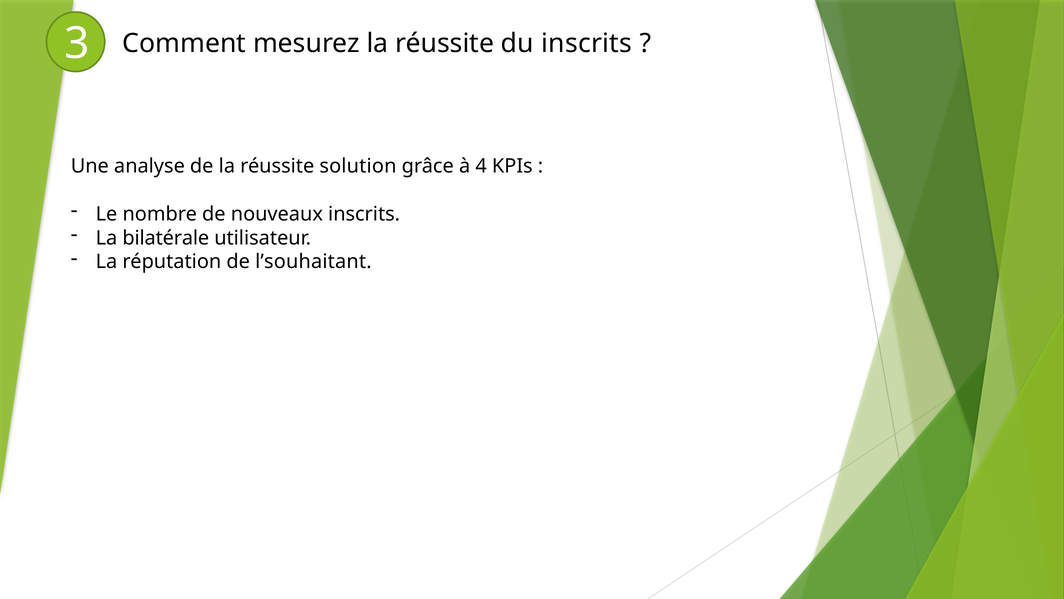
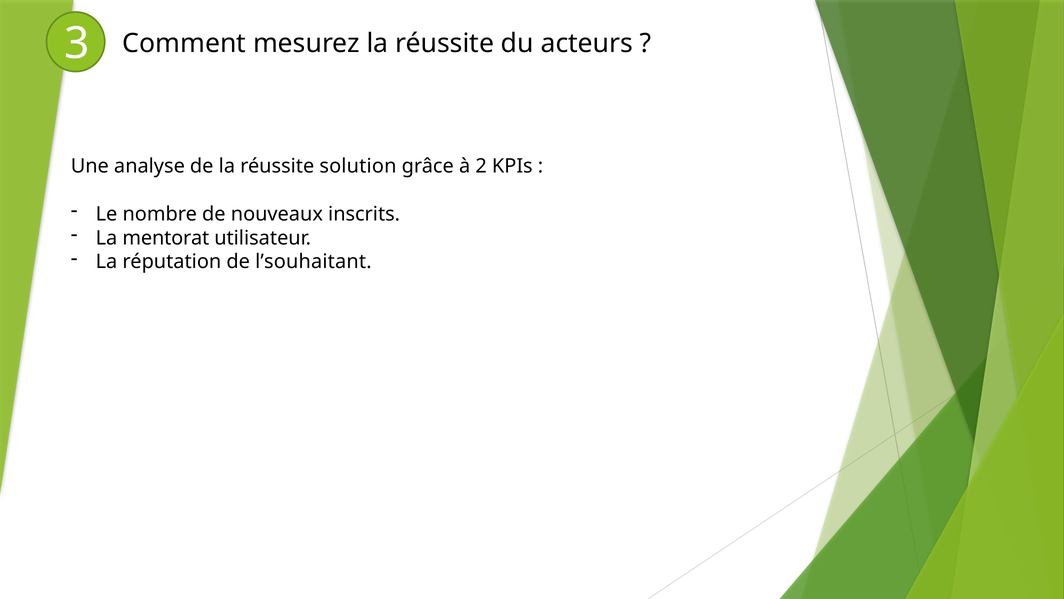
du inscrits: inscrits -> acteurs (587, 43)
4: 4 -> 2 (481, 166)
bilatérale: bilatérale -> mentorat (166, 238)
